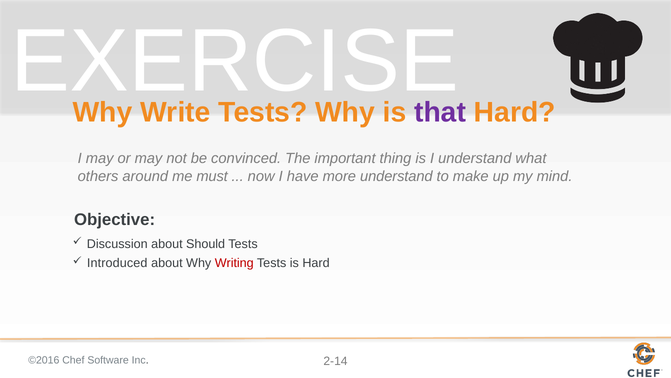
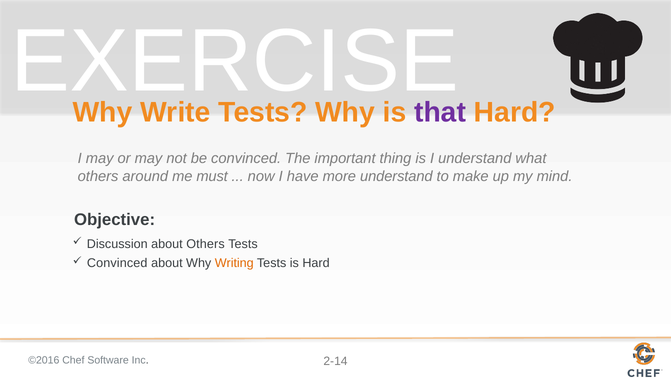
about Should: Should -> Others (206, 244)
Introduced: Introduced -> Convinced (117, 263)
Writing colour: red -> orange (234, 263)
